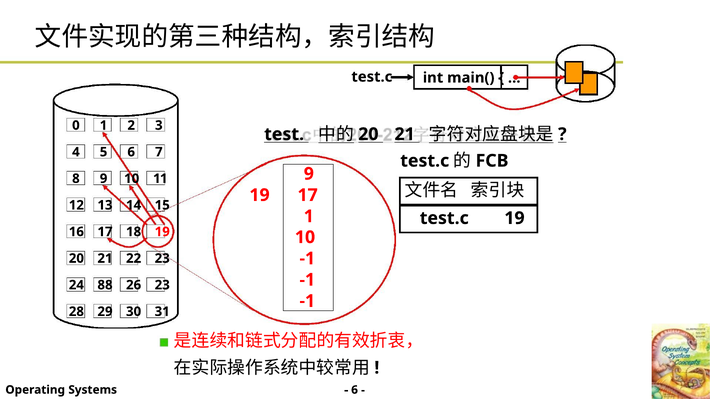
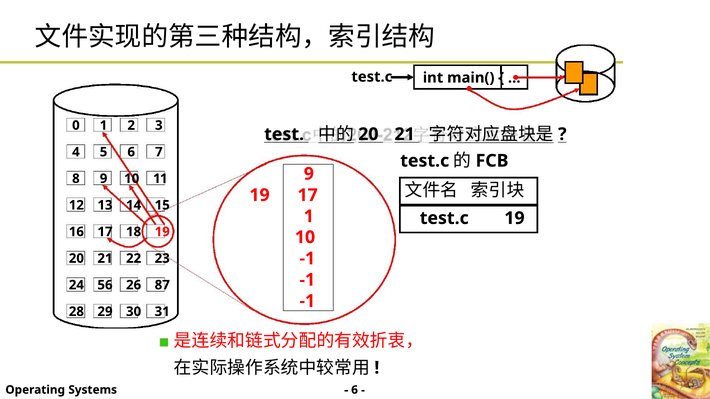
88: 88 -> 56 (105, 285)
26 23: 23 -> 87 (162, 285)
